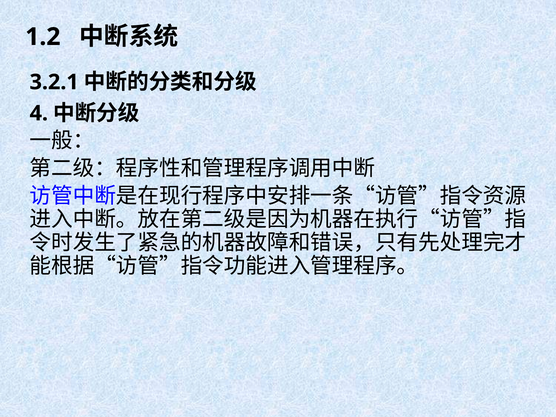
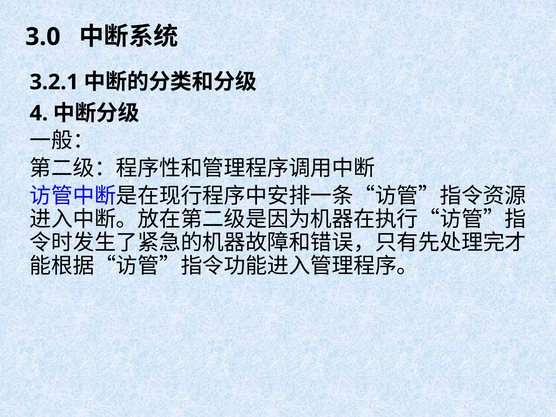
1.2: 1.2 -> 3.0 (43, 37)
